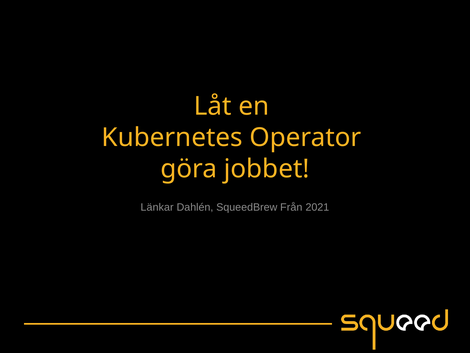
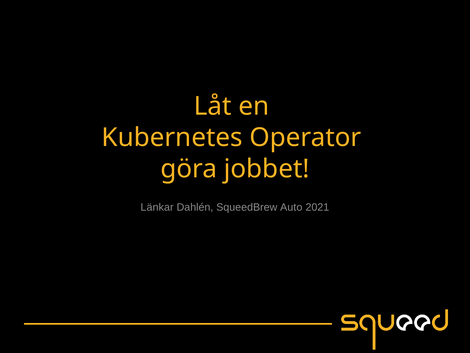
Från: Från -> Auto (291, 207)
